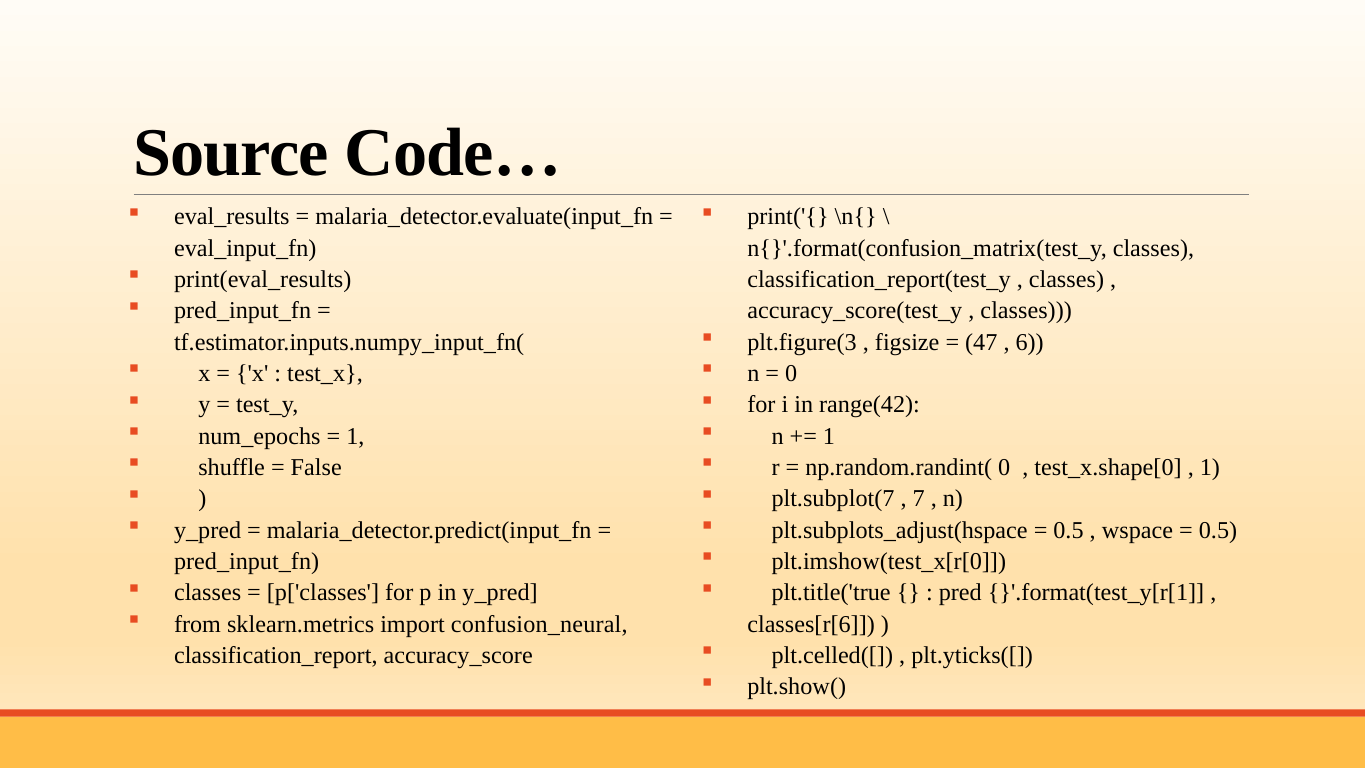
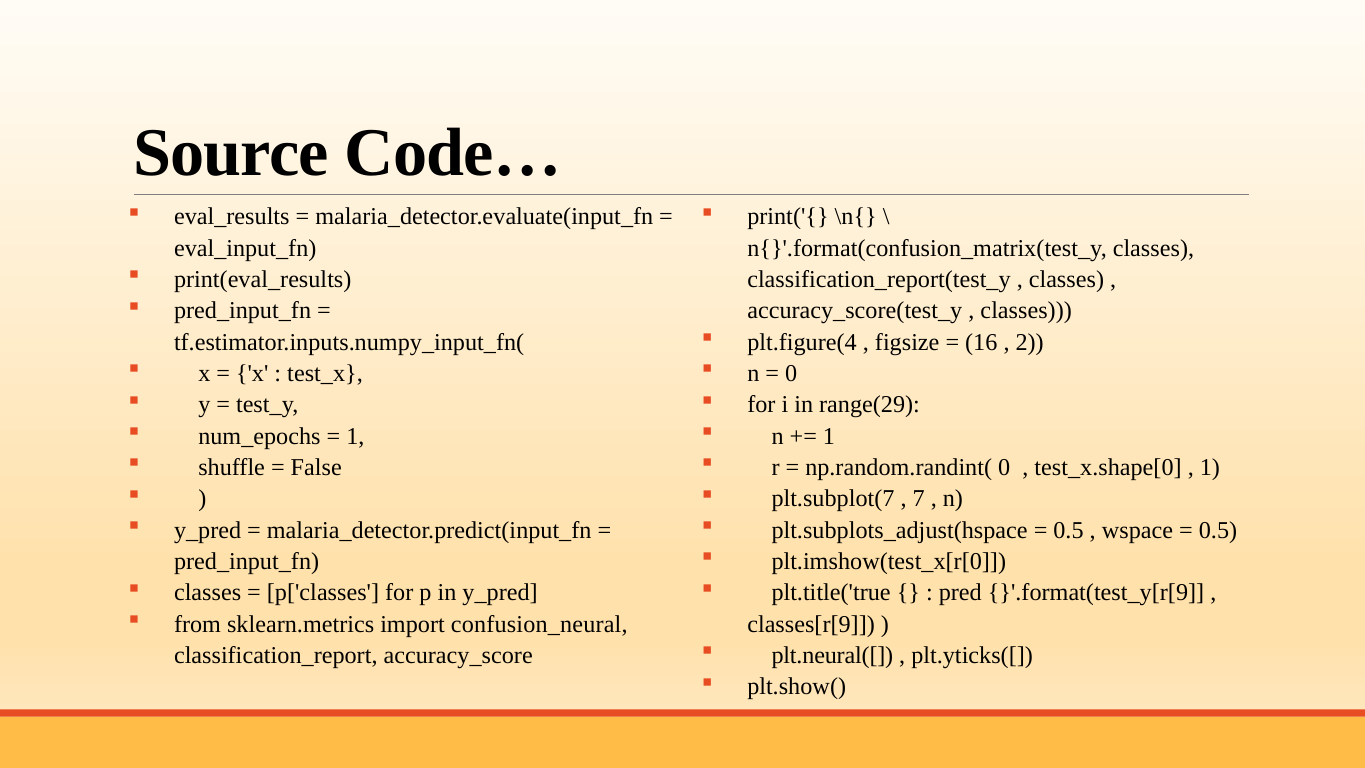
plt.figure(3: plt.figure(3 -> plt.figure(4 (802, 342)
47: 47 -> 16 (981, 342)
6: 6 -> 2 (1030, 342)
range(42: range(42 -> range(29 (869, 405)
}'.format(test_y[r[1: }'.format(test_y[r[1 -> }'.format(test_y[r[9 (1096, 593)
classes[r[6: classes[r[6 -> classes[r[9 (811, 624)
plt.celled([: plt.celled([ -> plt.neural([ (832, 655)
